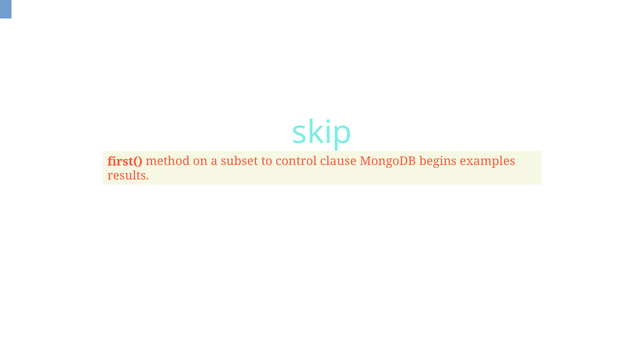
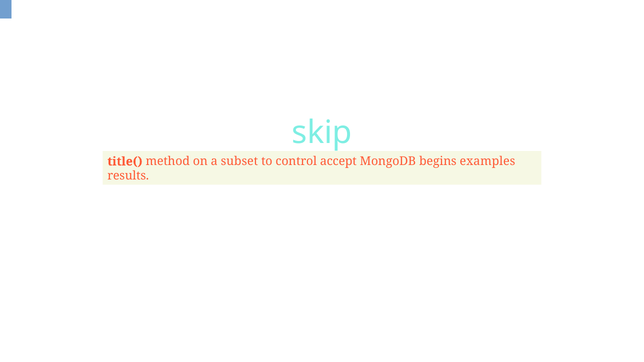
first(: first( -> title( (125, 162)
clause: clause -> accept (338, 162)
